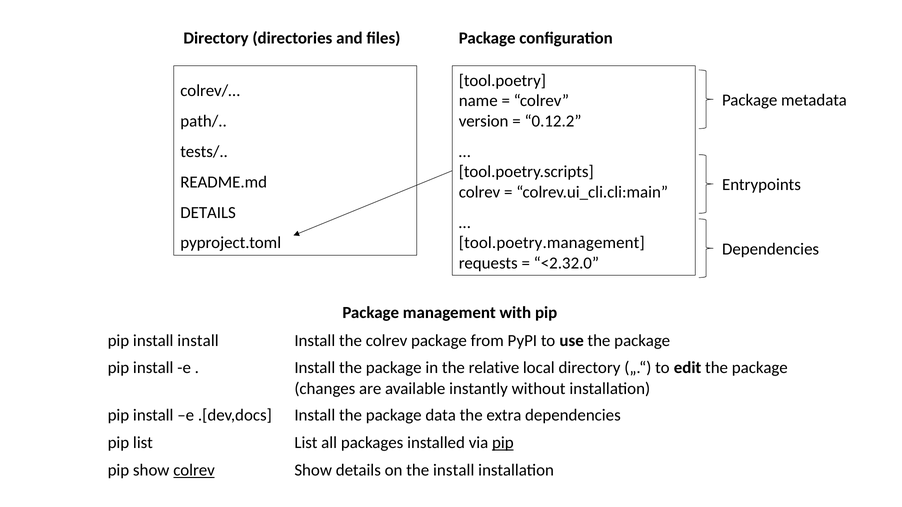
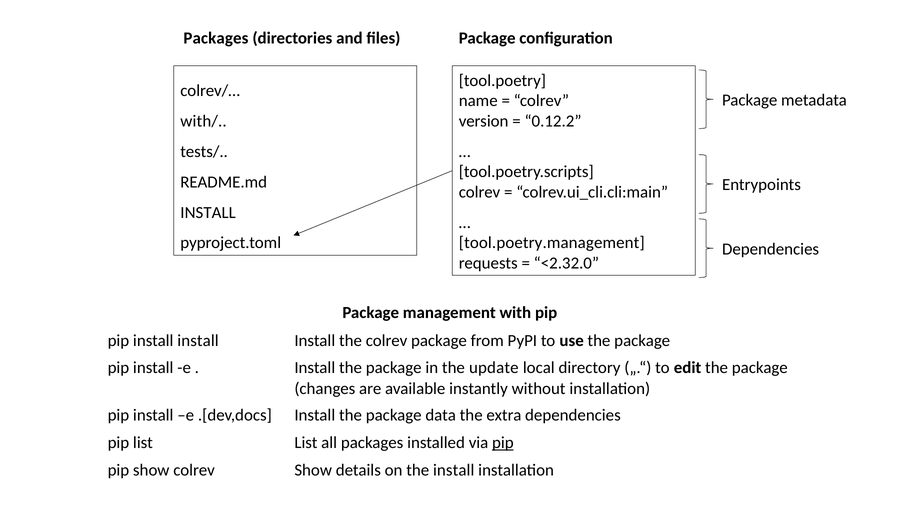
Directory: Directory -> Packages (216, 38)
path/: path/ -> with/ (204, 121)
DETAILS: DETAILS -> INSTALL (208, 213)
relative: relative -> update (494, 368)
colrev underline: present -> none (194, 470)
